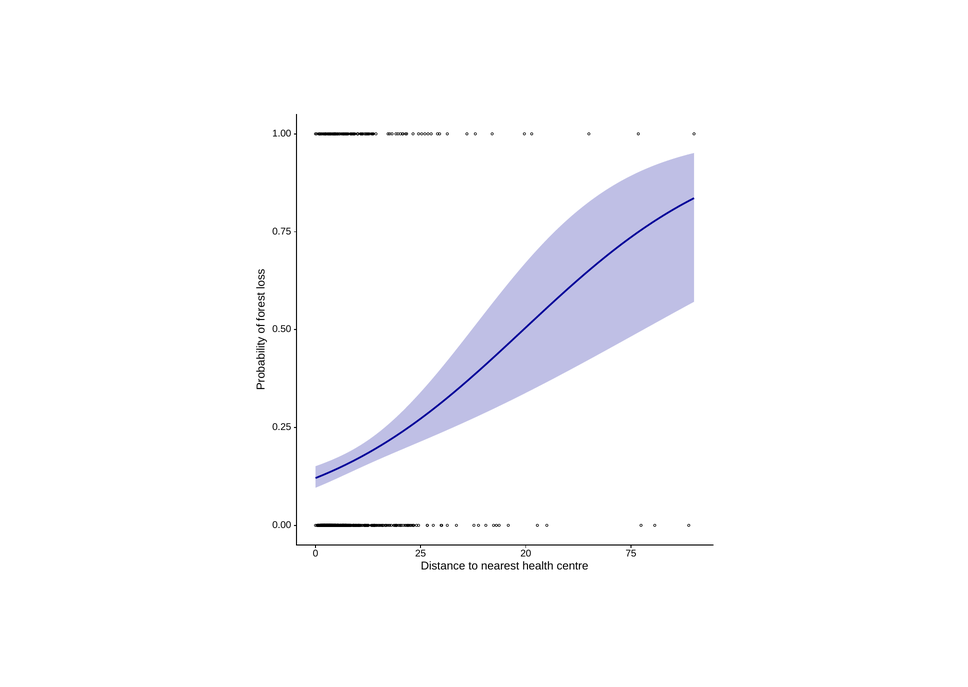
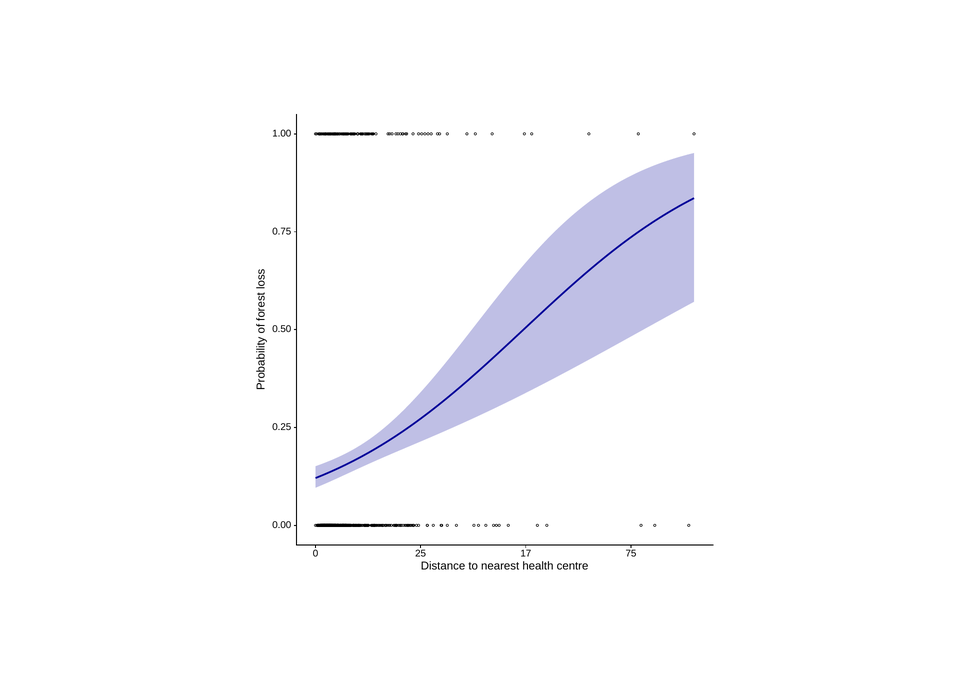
20: 20 -> 17 (526, 553)
